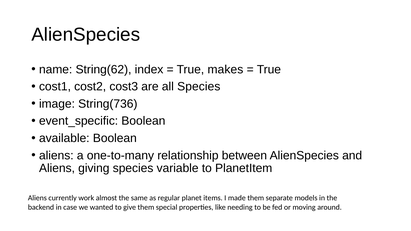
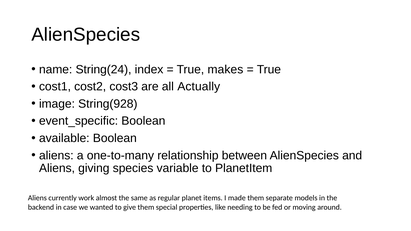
String(62: String(62 -> String(24 (104, 69)
all Species: Species -> Actually (199, 87)
String(736: String(736 -> String(928 (108, 104)
